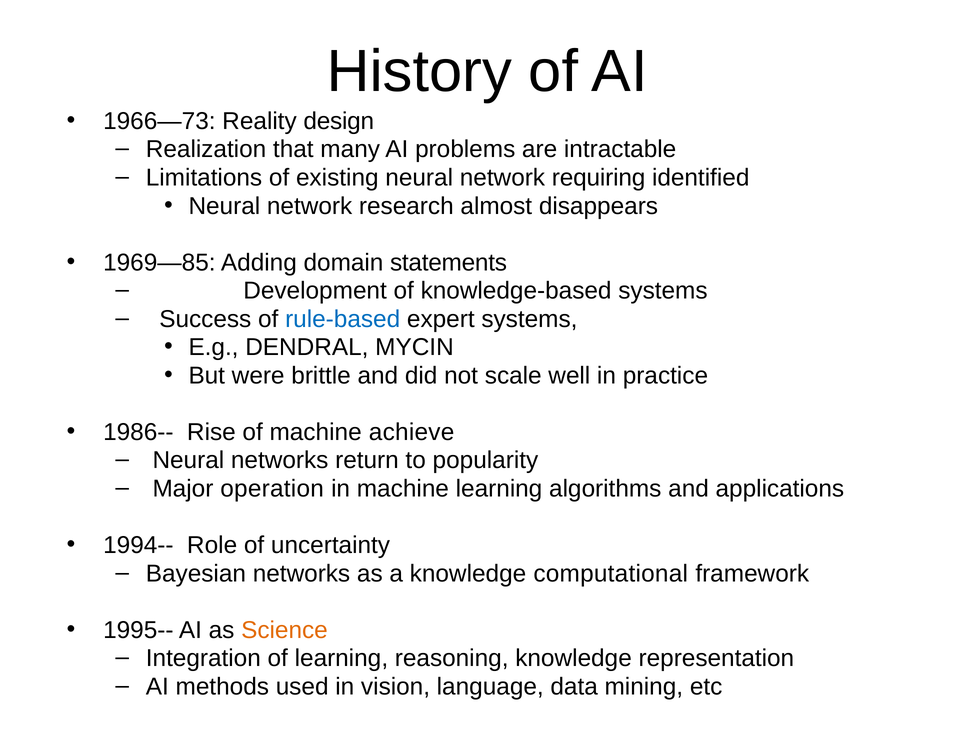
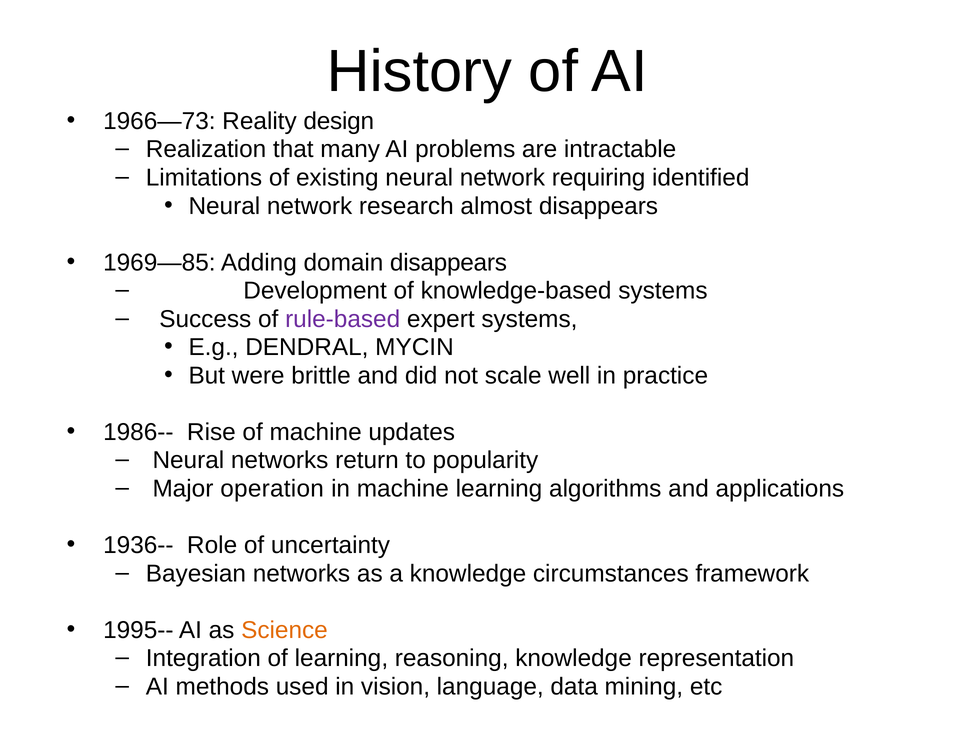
domain statements: statements -> disappears (448, 263)
rule-based colour: blue -> purple (343, 319)
achieve: achieve -> updates (412, 432)
1994--: 1994-- -> 1936-- (138, 545)
computational: computational -> circumstances (611, 574)
